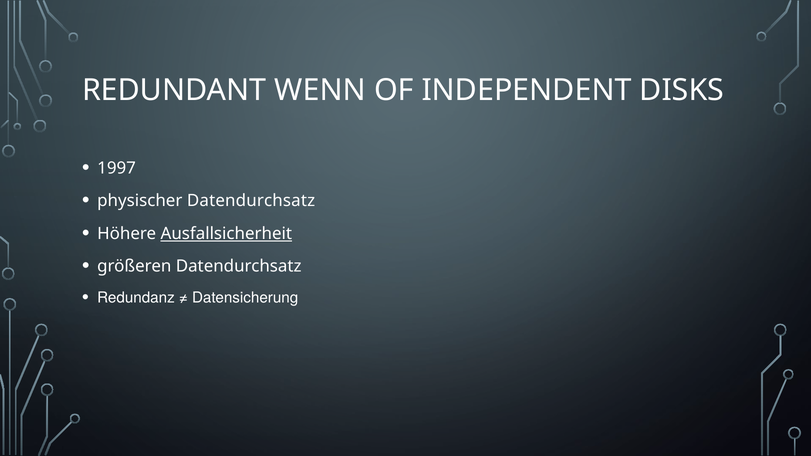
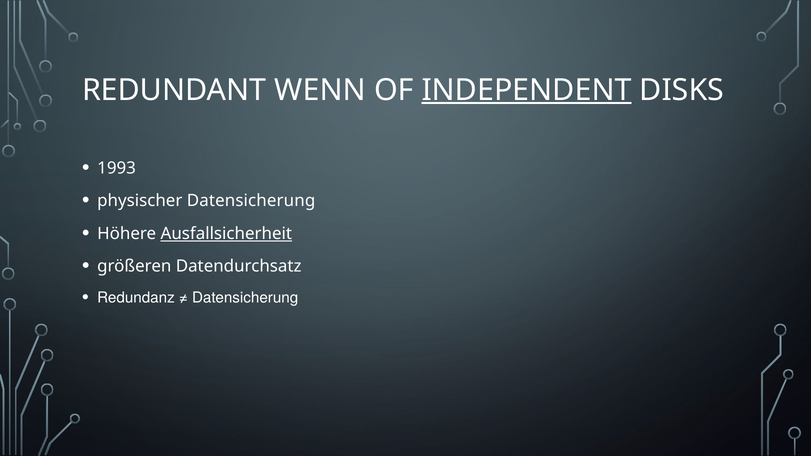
INDEPENDENT underline: none -> present (527, 90)
1997: 1997 -> 1993 (117, 168)
physischer Datendurchsatz: Datendurchsatz -> Datensicherung (251, 201)
